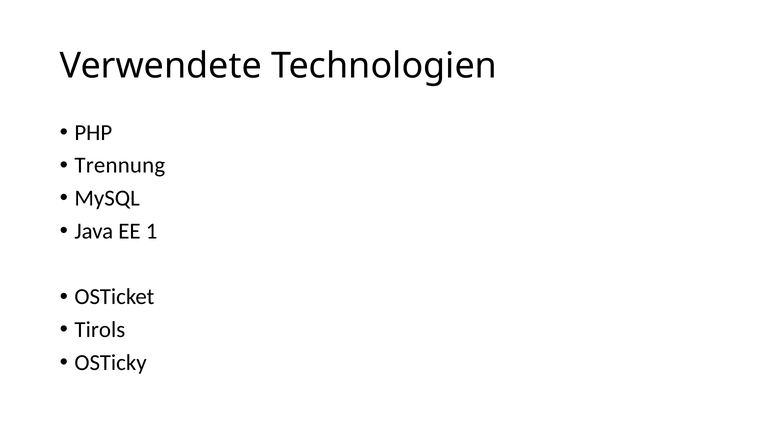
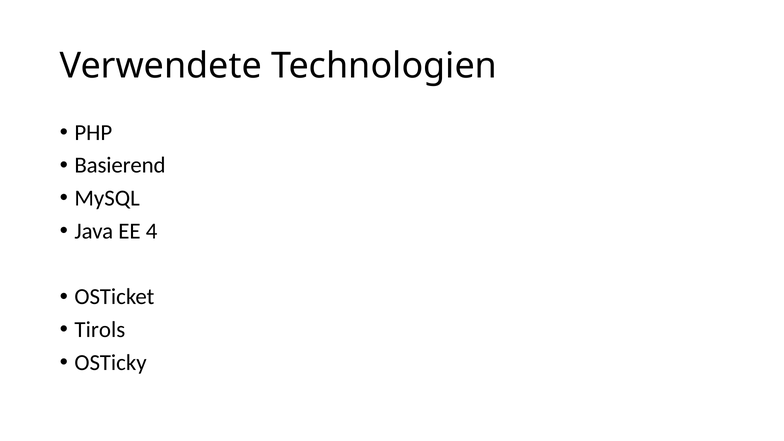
Trennung: Trennung -> Basierend (120, 165)
1: 1 -> 4 (152, 231)
